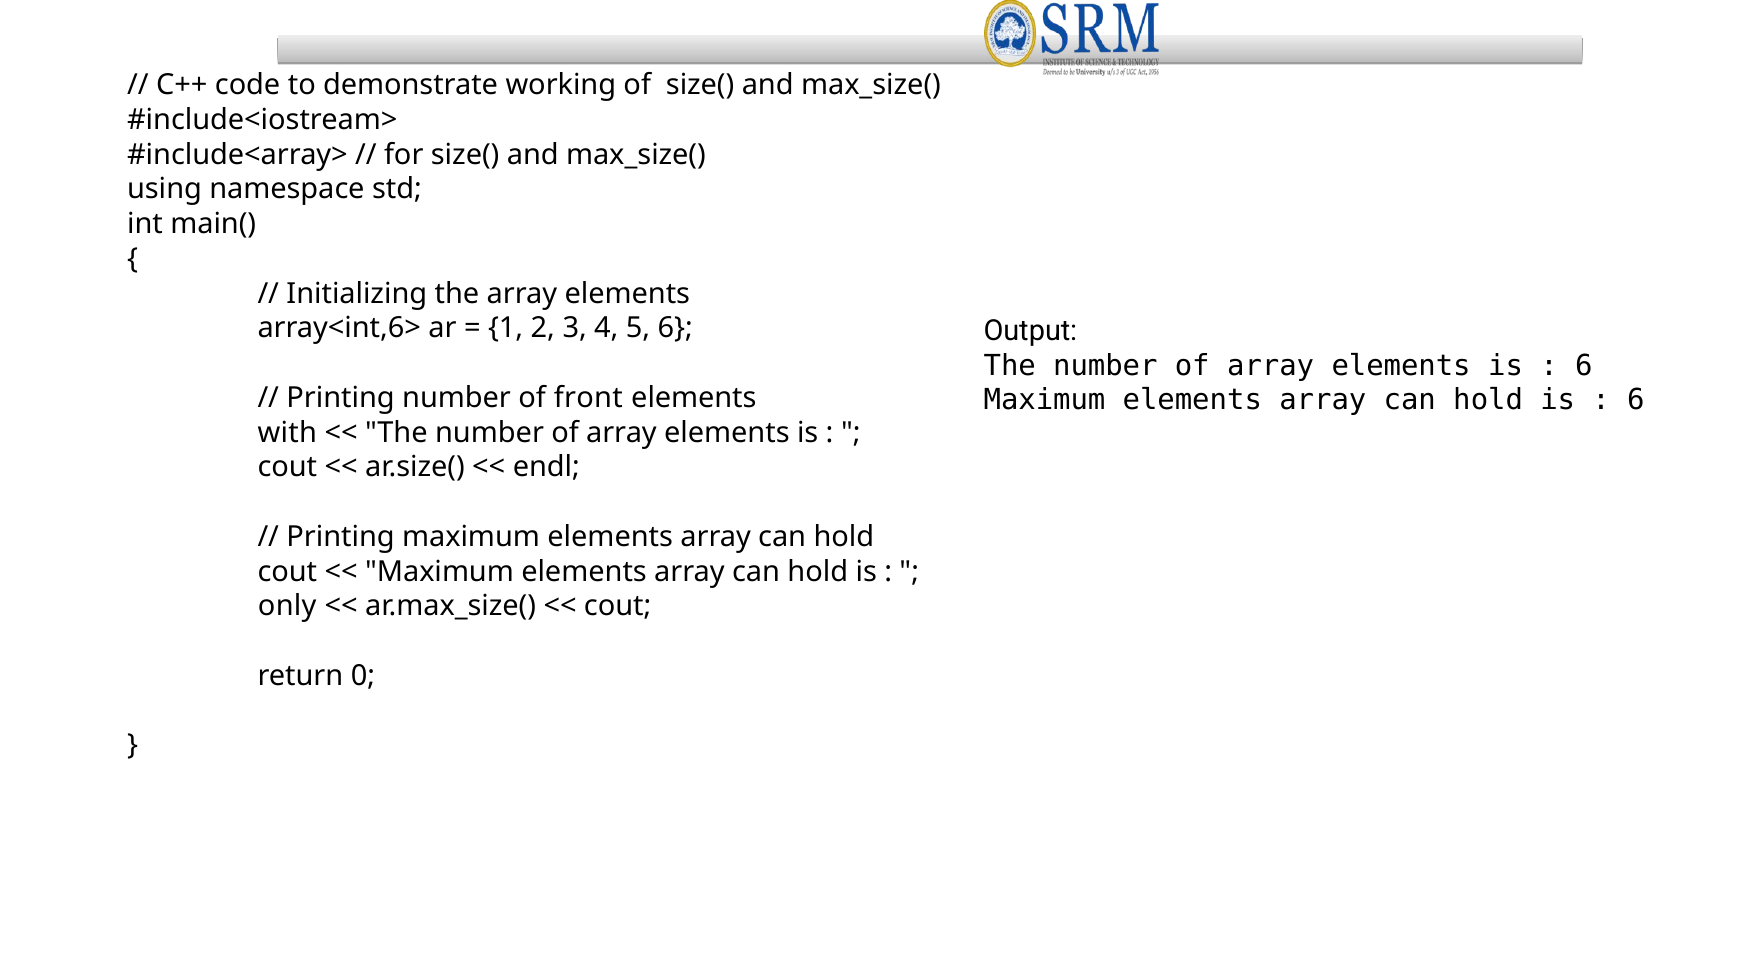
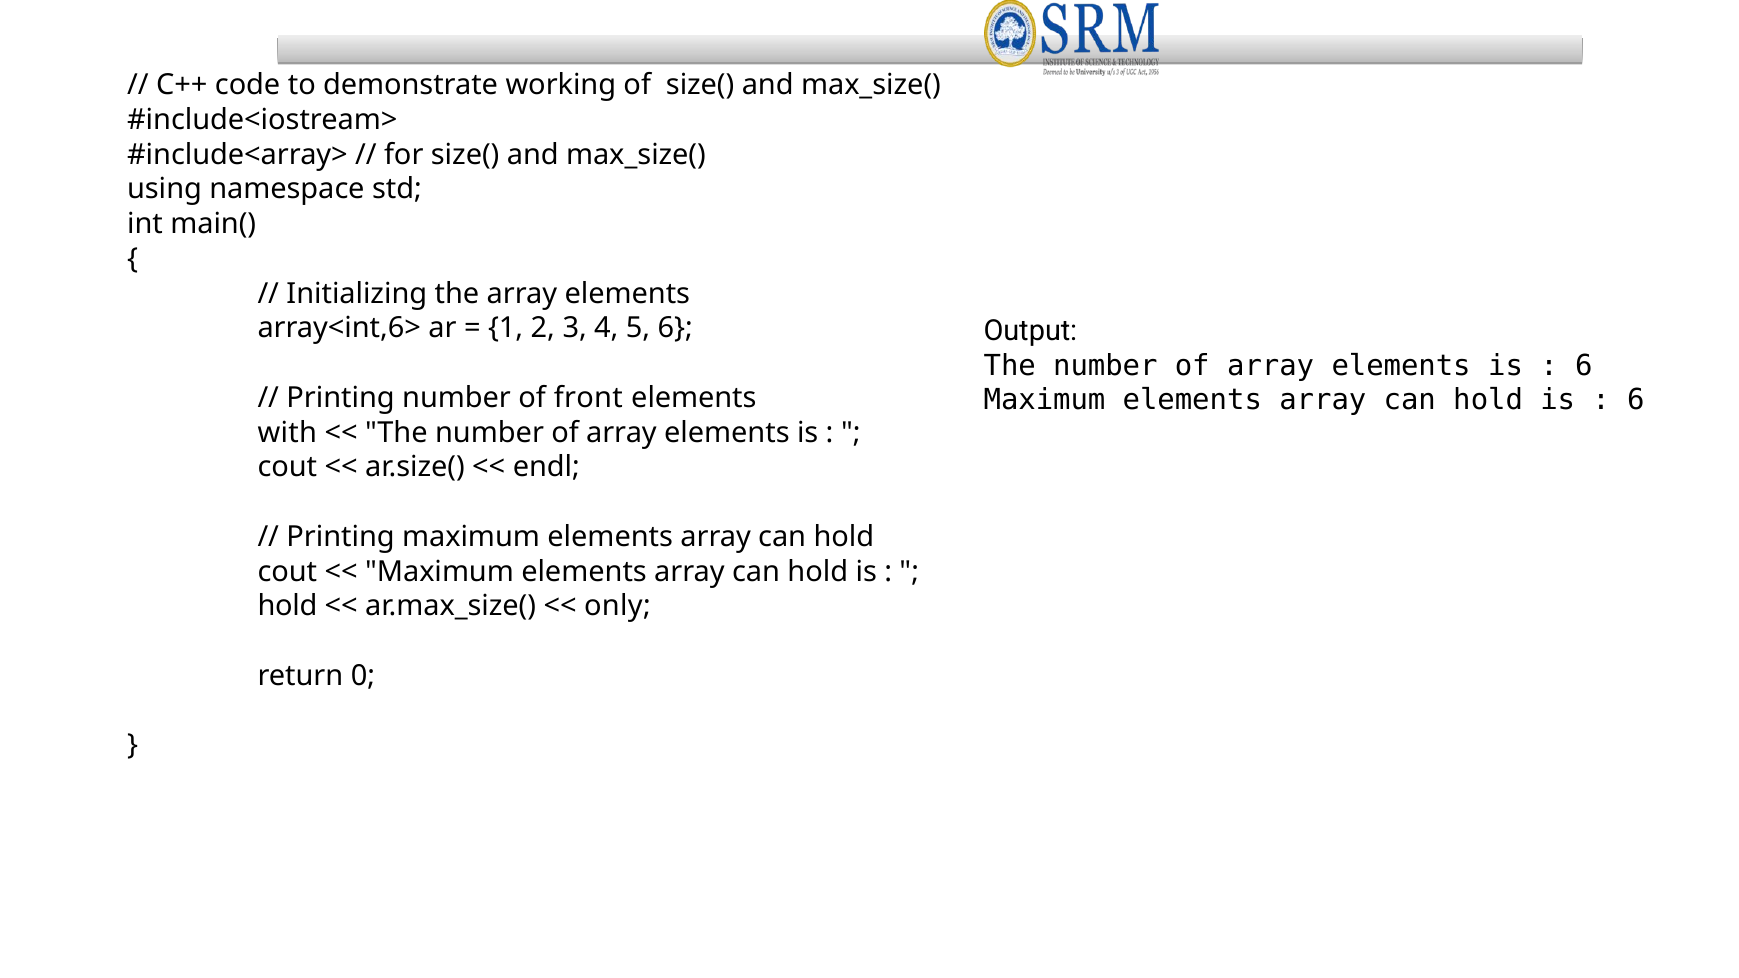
only: only -> hold (288, 606)
cout: cout -> only (617, 606)
